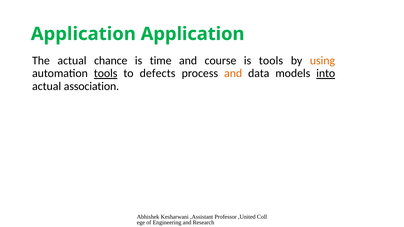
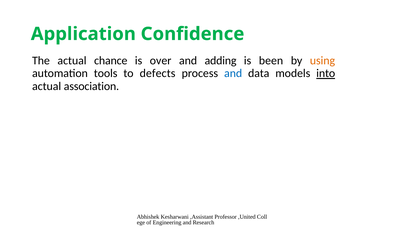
Application Application: Application -> Confidence (193, 34)
time: time -> over (161, 61)
course: course -> adding (221, 61)
is tools: tools -> been (271, 61)
tools underline: present -> none (106, 74)
and colour: orange -> blue (233, 74)
